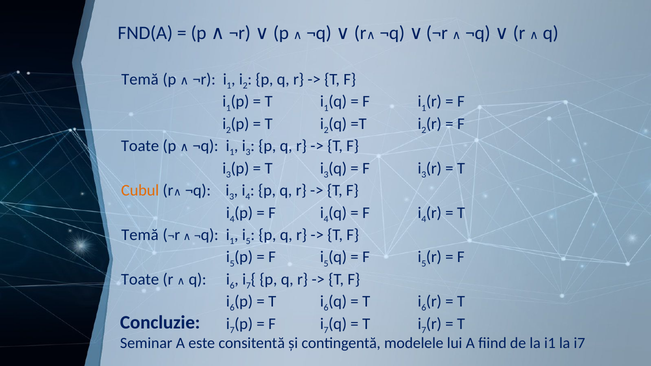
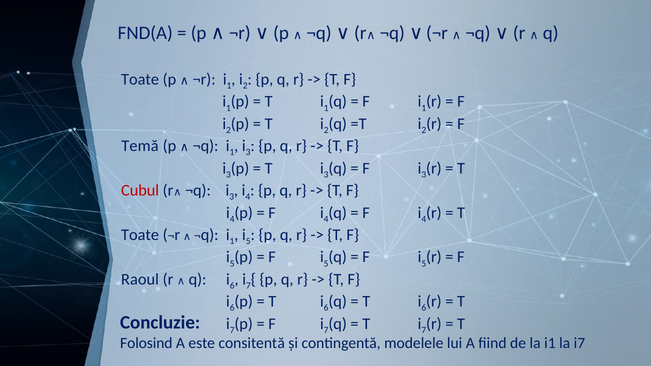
Temă: Temă -> Toate (140, 79)
Toate: Toate -> Temă (140, 146)
Cubul colour: orange -> red (140, 191)
Temă: Temă -> Toate (140, 235)
Toate: Toate -> Raoul (140, 279)
Seminar: Seminar -> Folosind (146, 343)
